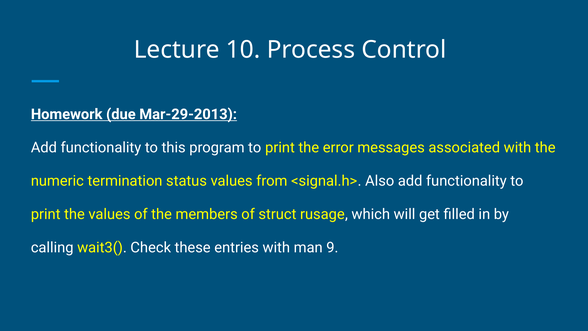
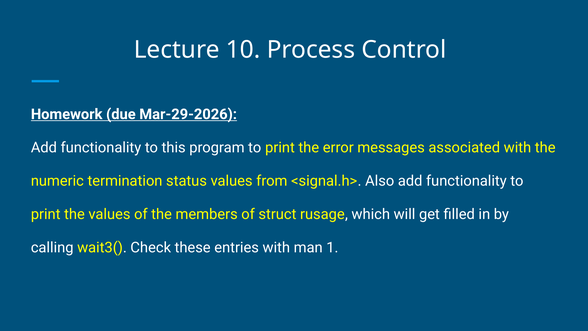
Mar-29-2013: Mar-29-2013 -> Mar-29-2026 (188, 114)
9: 9 -> 1 (332, 248)
